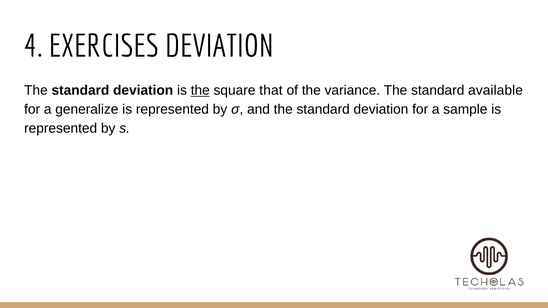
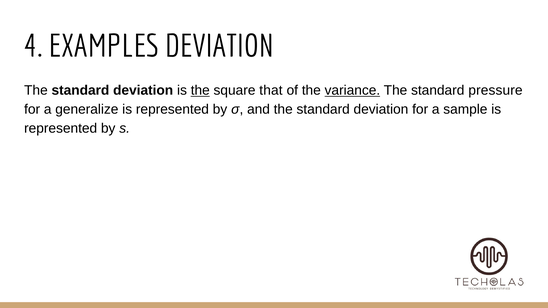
EXERCISES: EXERCISES -> EXAMPLES (104, 46)
variance underline: none -> present (352, 91)
available: available -> pressure (495, 91)
